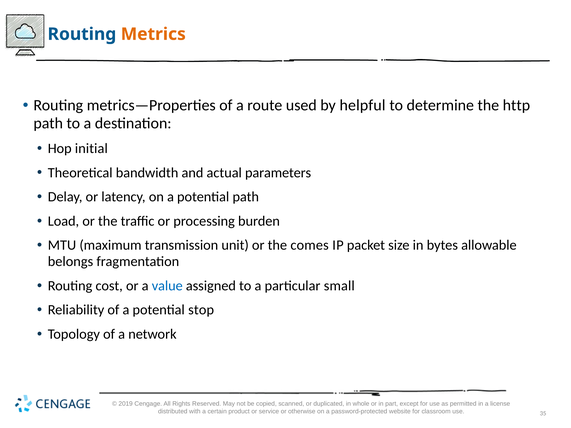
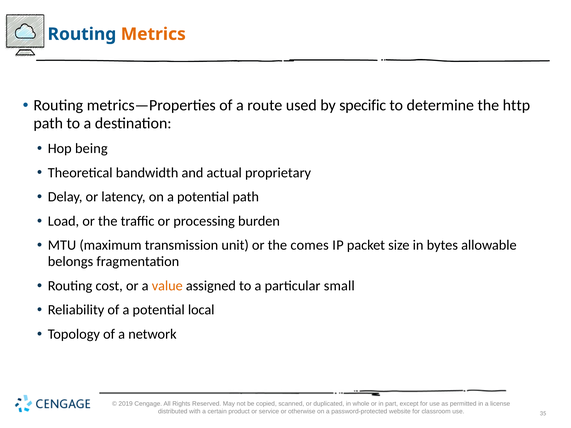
helpful: helpful -> specific (363, 105)
initial: initial -> being (91, 149)
parameters: parameters -> proprietary (278, 173)
value colour: blue -> orange (167, 286)
stop: stop -> local (201, 310)
